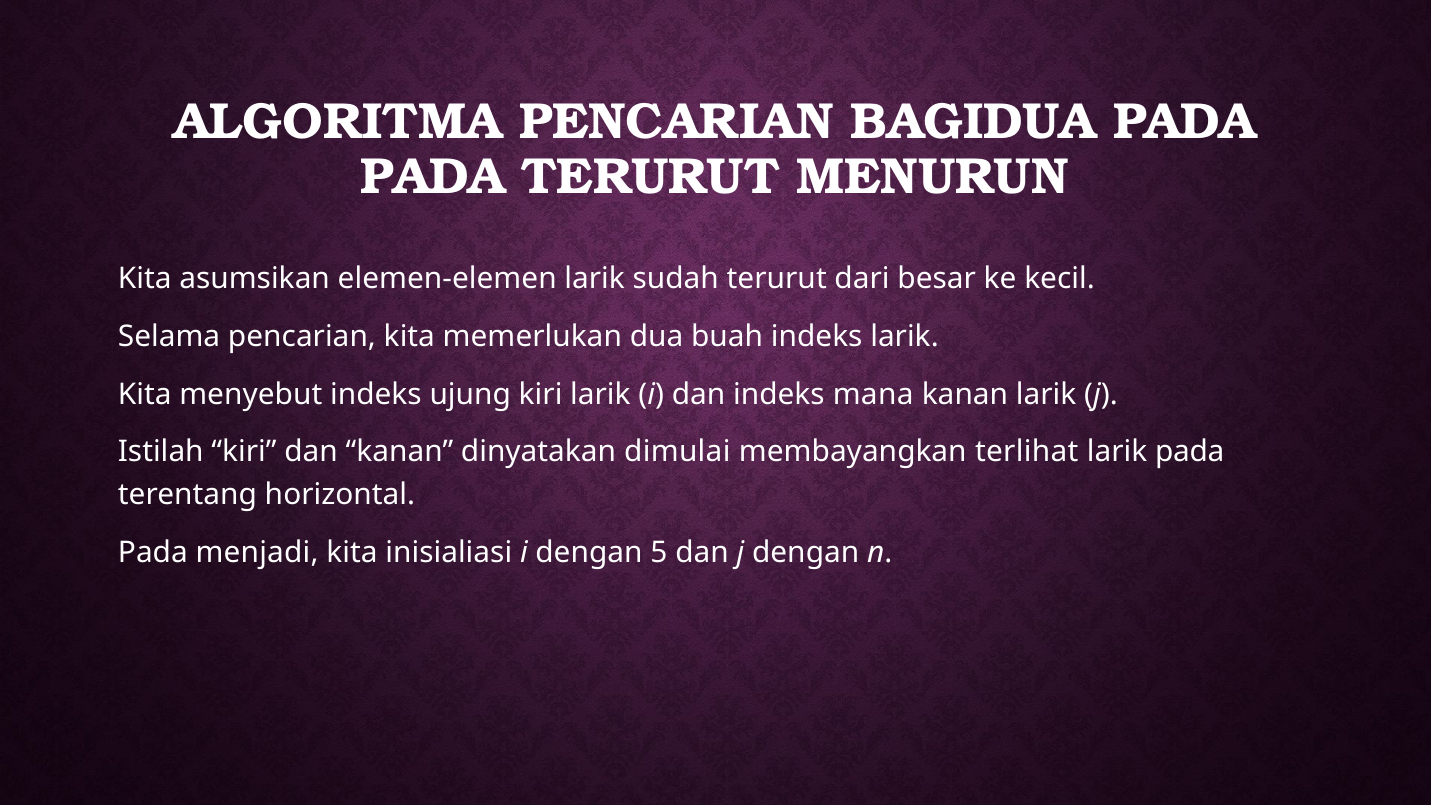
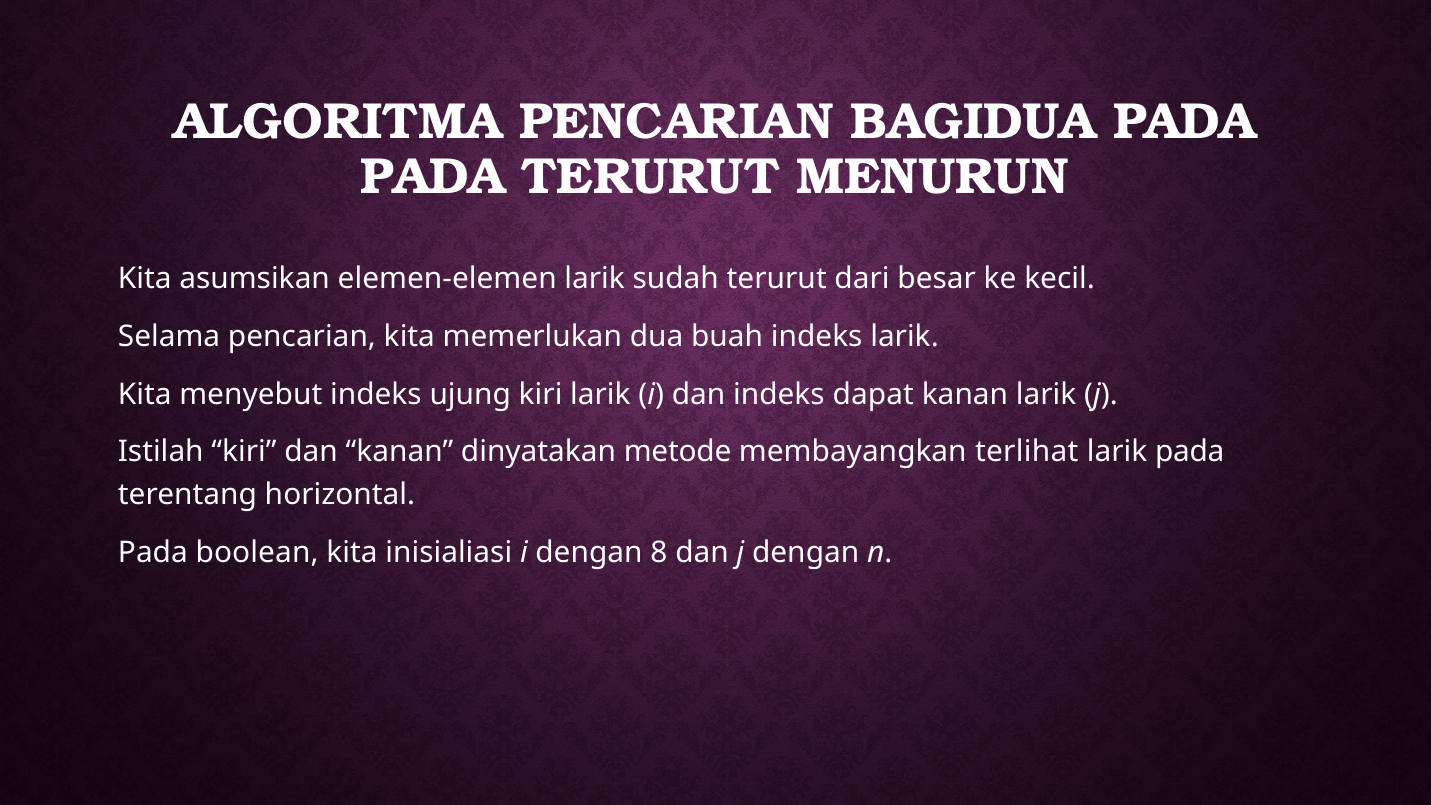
mana: mana -> dapat (873, 394)
dimulai: dimulai -> metode (678, 452)
menjadi: menjadi -> boolean (257, 553)
5: 5 -> 8 (659, 553)
